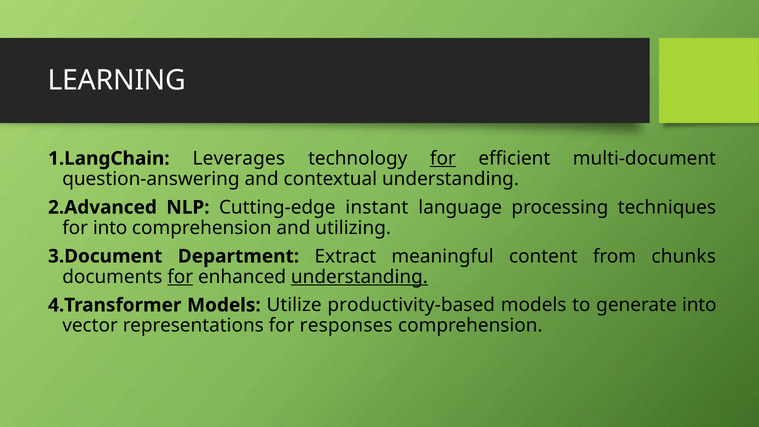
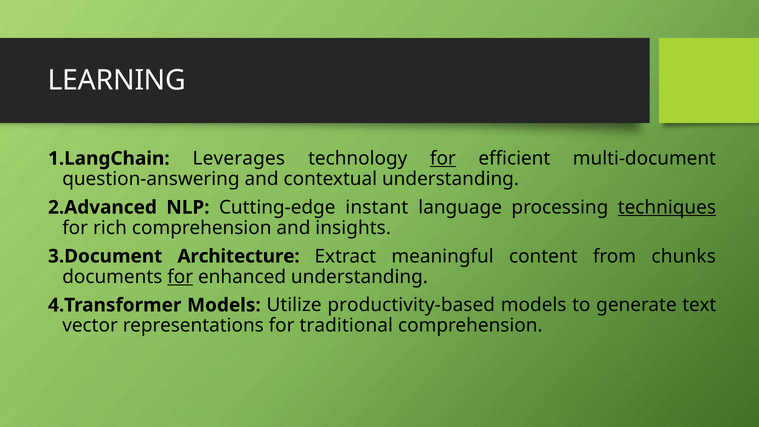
techniques underline: none -> present (667, 207)
for into: into -> rich (110, 228)
utilizing: utilizing -> insights (353, 228)
Department: Department -> Architecture (239, 256)
understanding underline: present -> none (359, 277)
generate into: into -> text (699, 305)
responses: responses -> traditional (346, 326)
